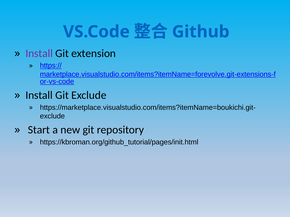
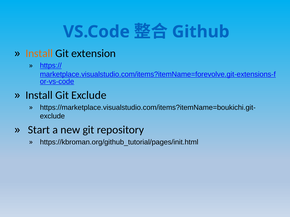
Install colour: purple -> orange (39, 53)
